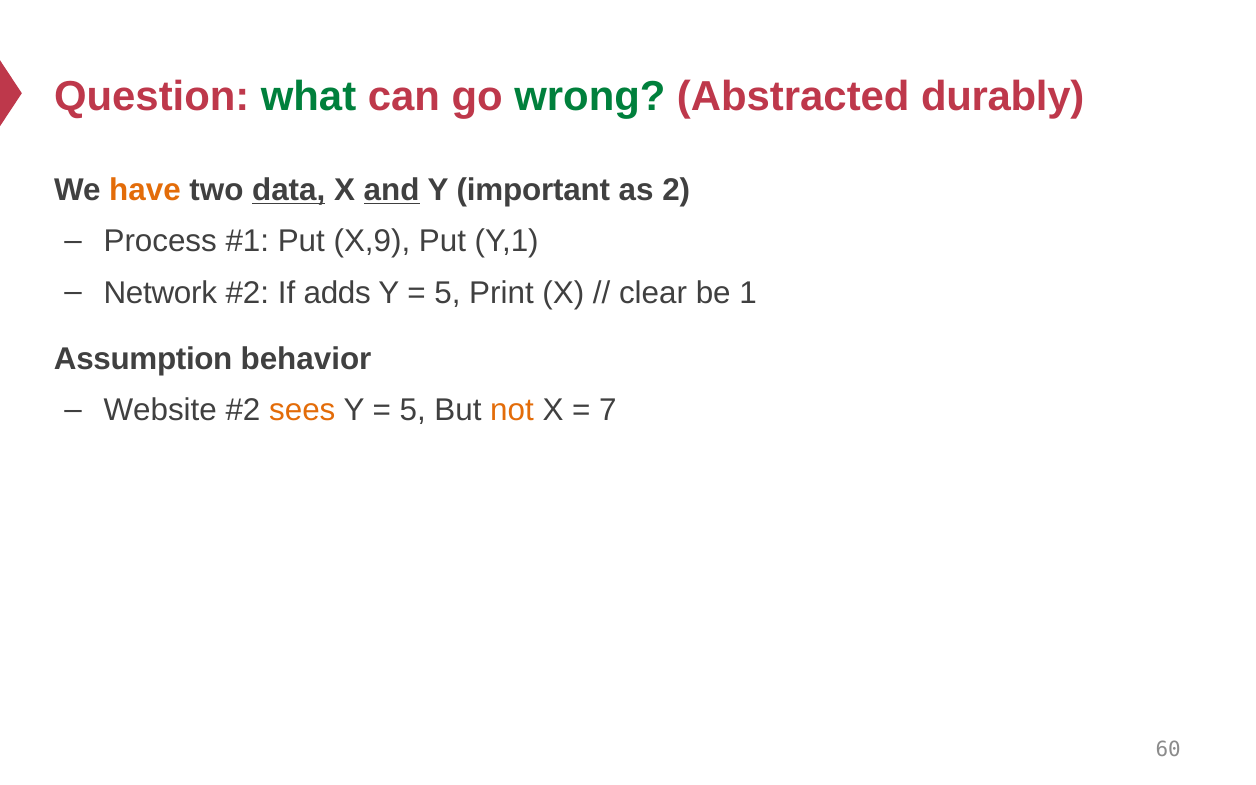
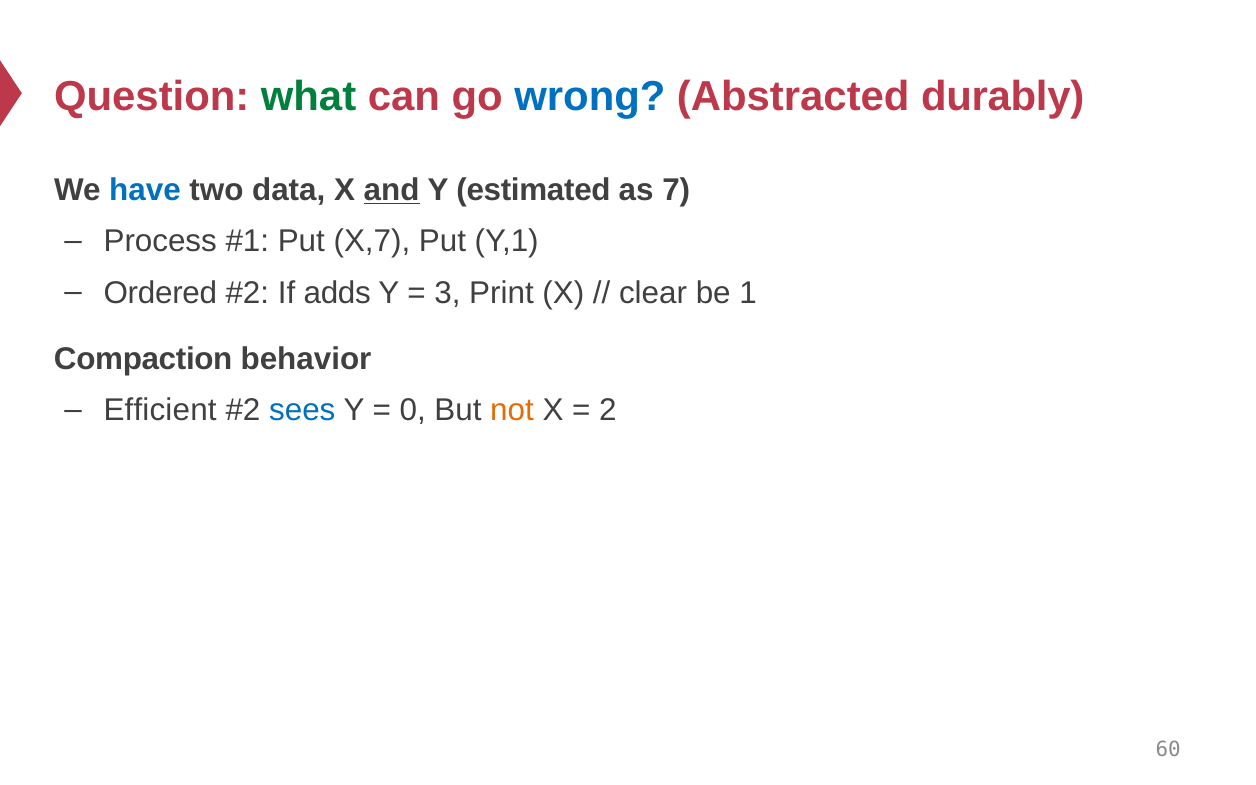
wrong colour: green -> blue (590, 96)
have colour: orange -> blue (145, 190)
data underline: present -> none (289, 190)
important: important -> estimated (533, 190)
2: 2 -> 7 (676, 190)
X,9: X,9 -> X,7 (372, 241)
Network: Network -> Ordered (160, 293)
5: 5 -> 3 (447, 293)
Assumption: Assumption -> Compaction (143, 359)
Website: Website -> Efficient (160, 410)
sees colour: orange -> blue (302, 410)
5: 5 -> 0 (413, 410)
7: 7 -> 2 (608, 410)
